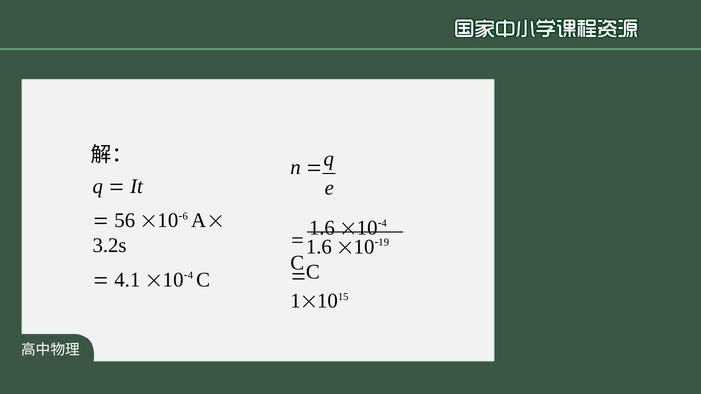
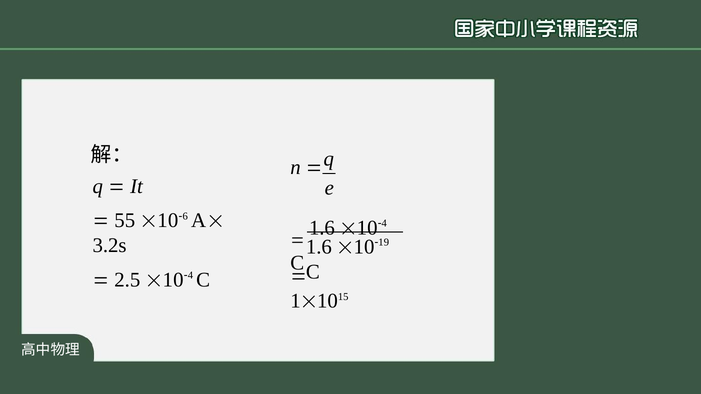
56: 56 -> 55 (125, 221)
4.1: 4.1 -> 2.5 (127, 280)
